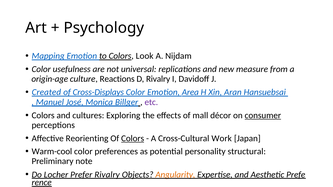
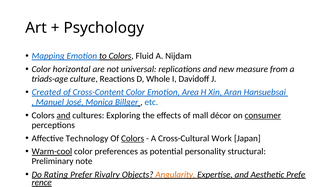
Look: Look -> Fluid (145, 56)
usefulness: usefulness -> horizontal (72, 69)
origin-age: origin-age -> triads-age (50, 79)
D Rivalry: Rivalry -> Whole (158, 79)
Cross-Displays: Cross-Displays -> Cross-Content (98, 92)
etc colour: purple -> blue (151, 102)
and underline: none -> present (63, 116)
Reorienting: Reorienting -> Technology (87, 139)
Warm-cool underline: none -> present (52, 152)
Locher: Locher -> Rating (56, 175)
